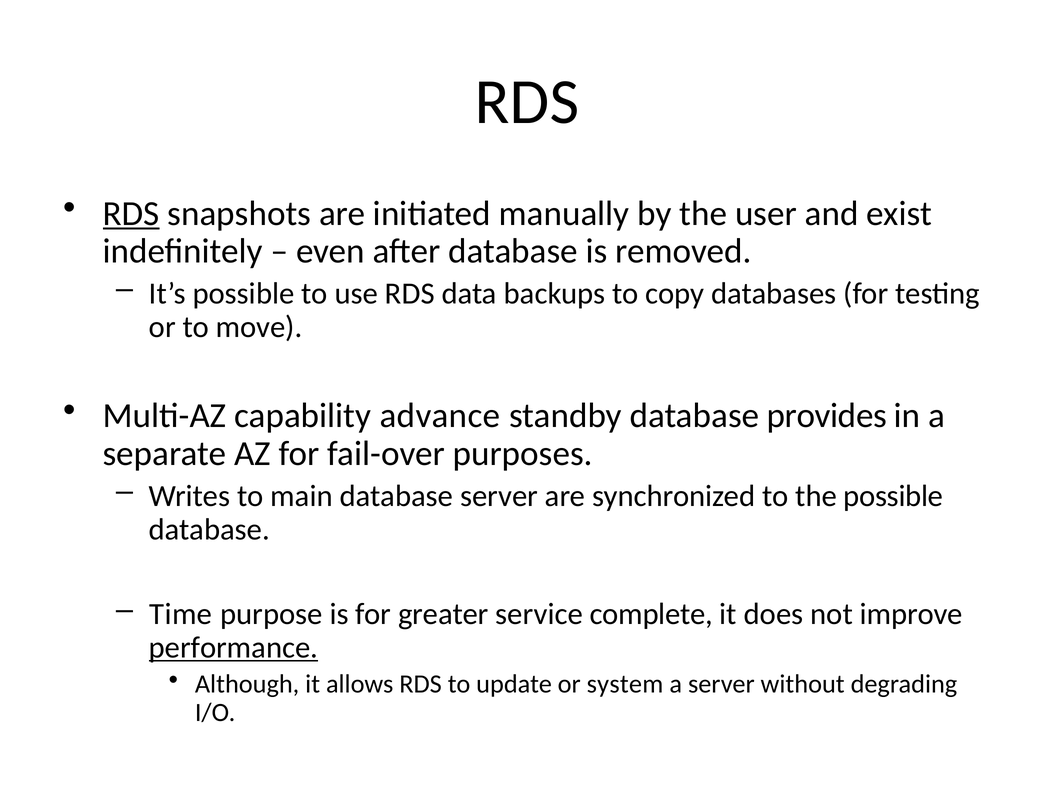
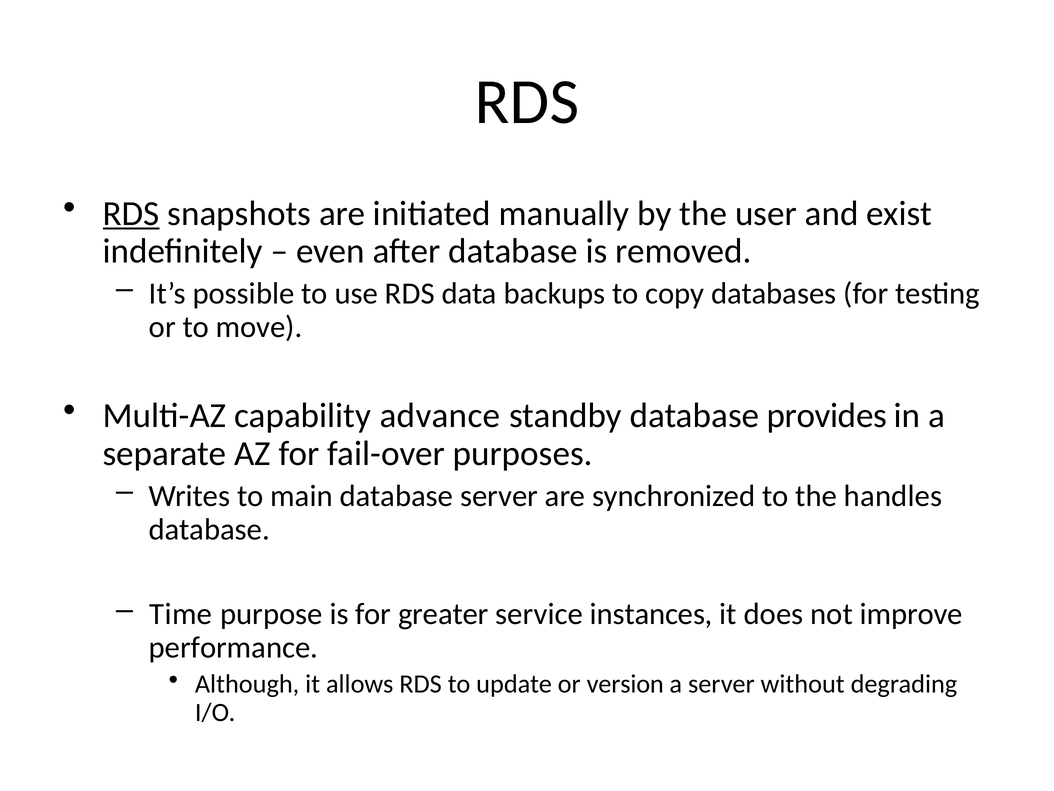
the possible: possible -> handles (893, 496)
complete: complete -> instances (651, 614)
performance underline: present -> none (233, 647)
system: system -> version (625, 684)
